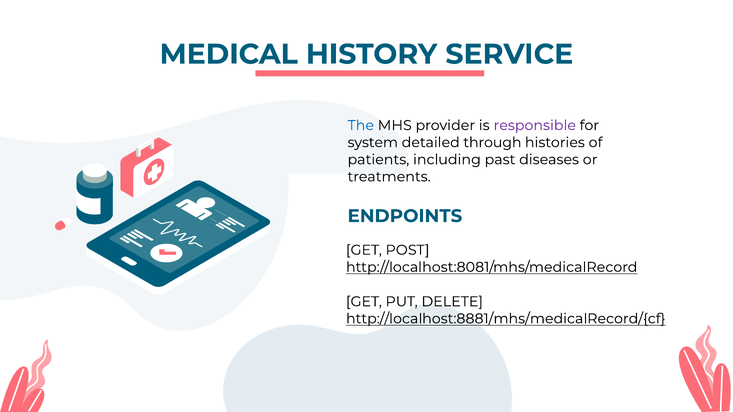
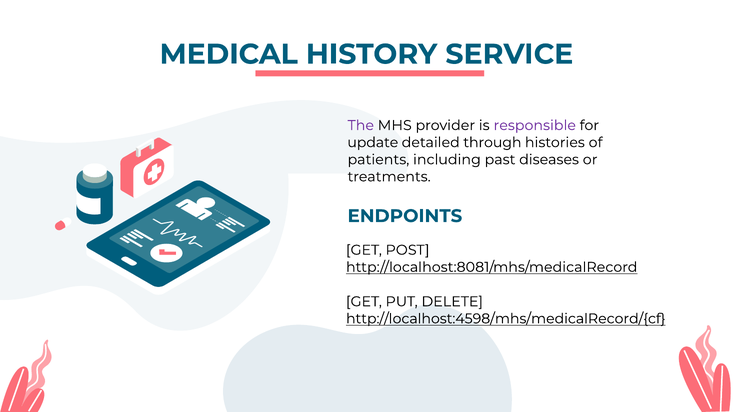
The colour: blue -> purple (361, 125)
system: system -> update (373, 143)
http://localhost:8881/mhs/medicalRecord/{cf: http://localhost:8881/mhs/medicalRecord/{cf -> http://localhost:4598/mhs/medicalRecord/{cf (506, 319)
